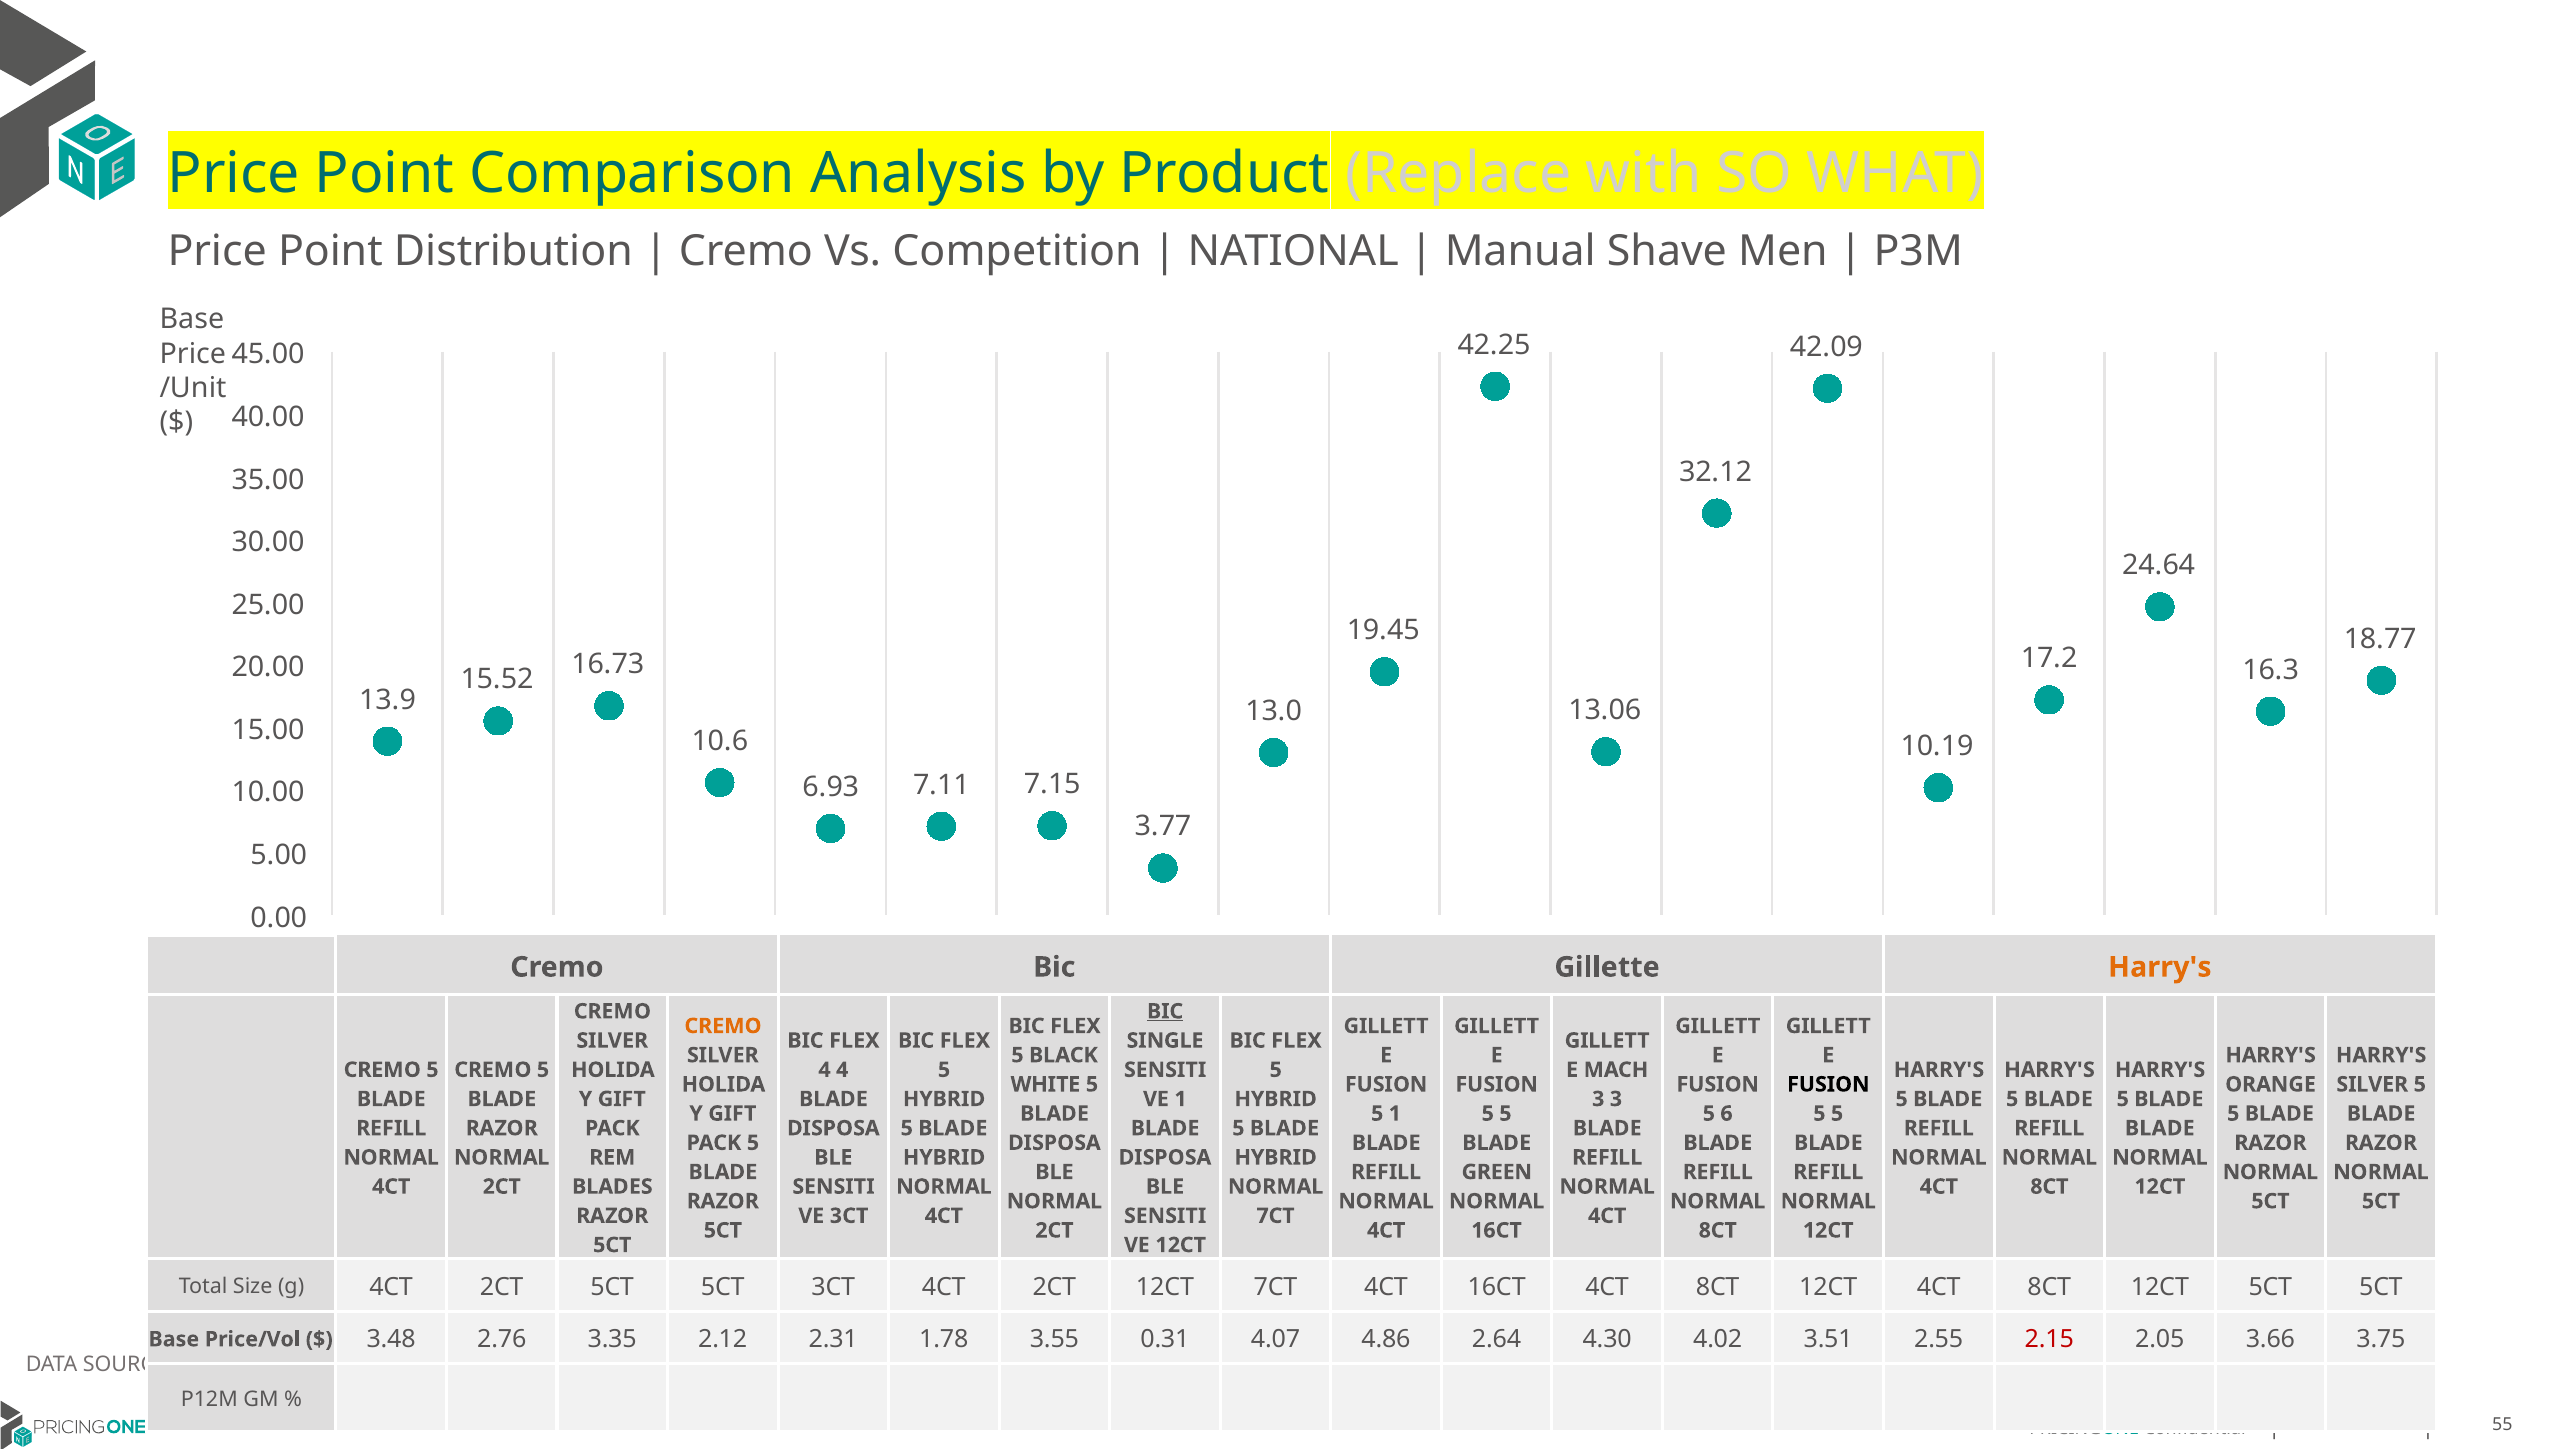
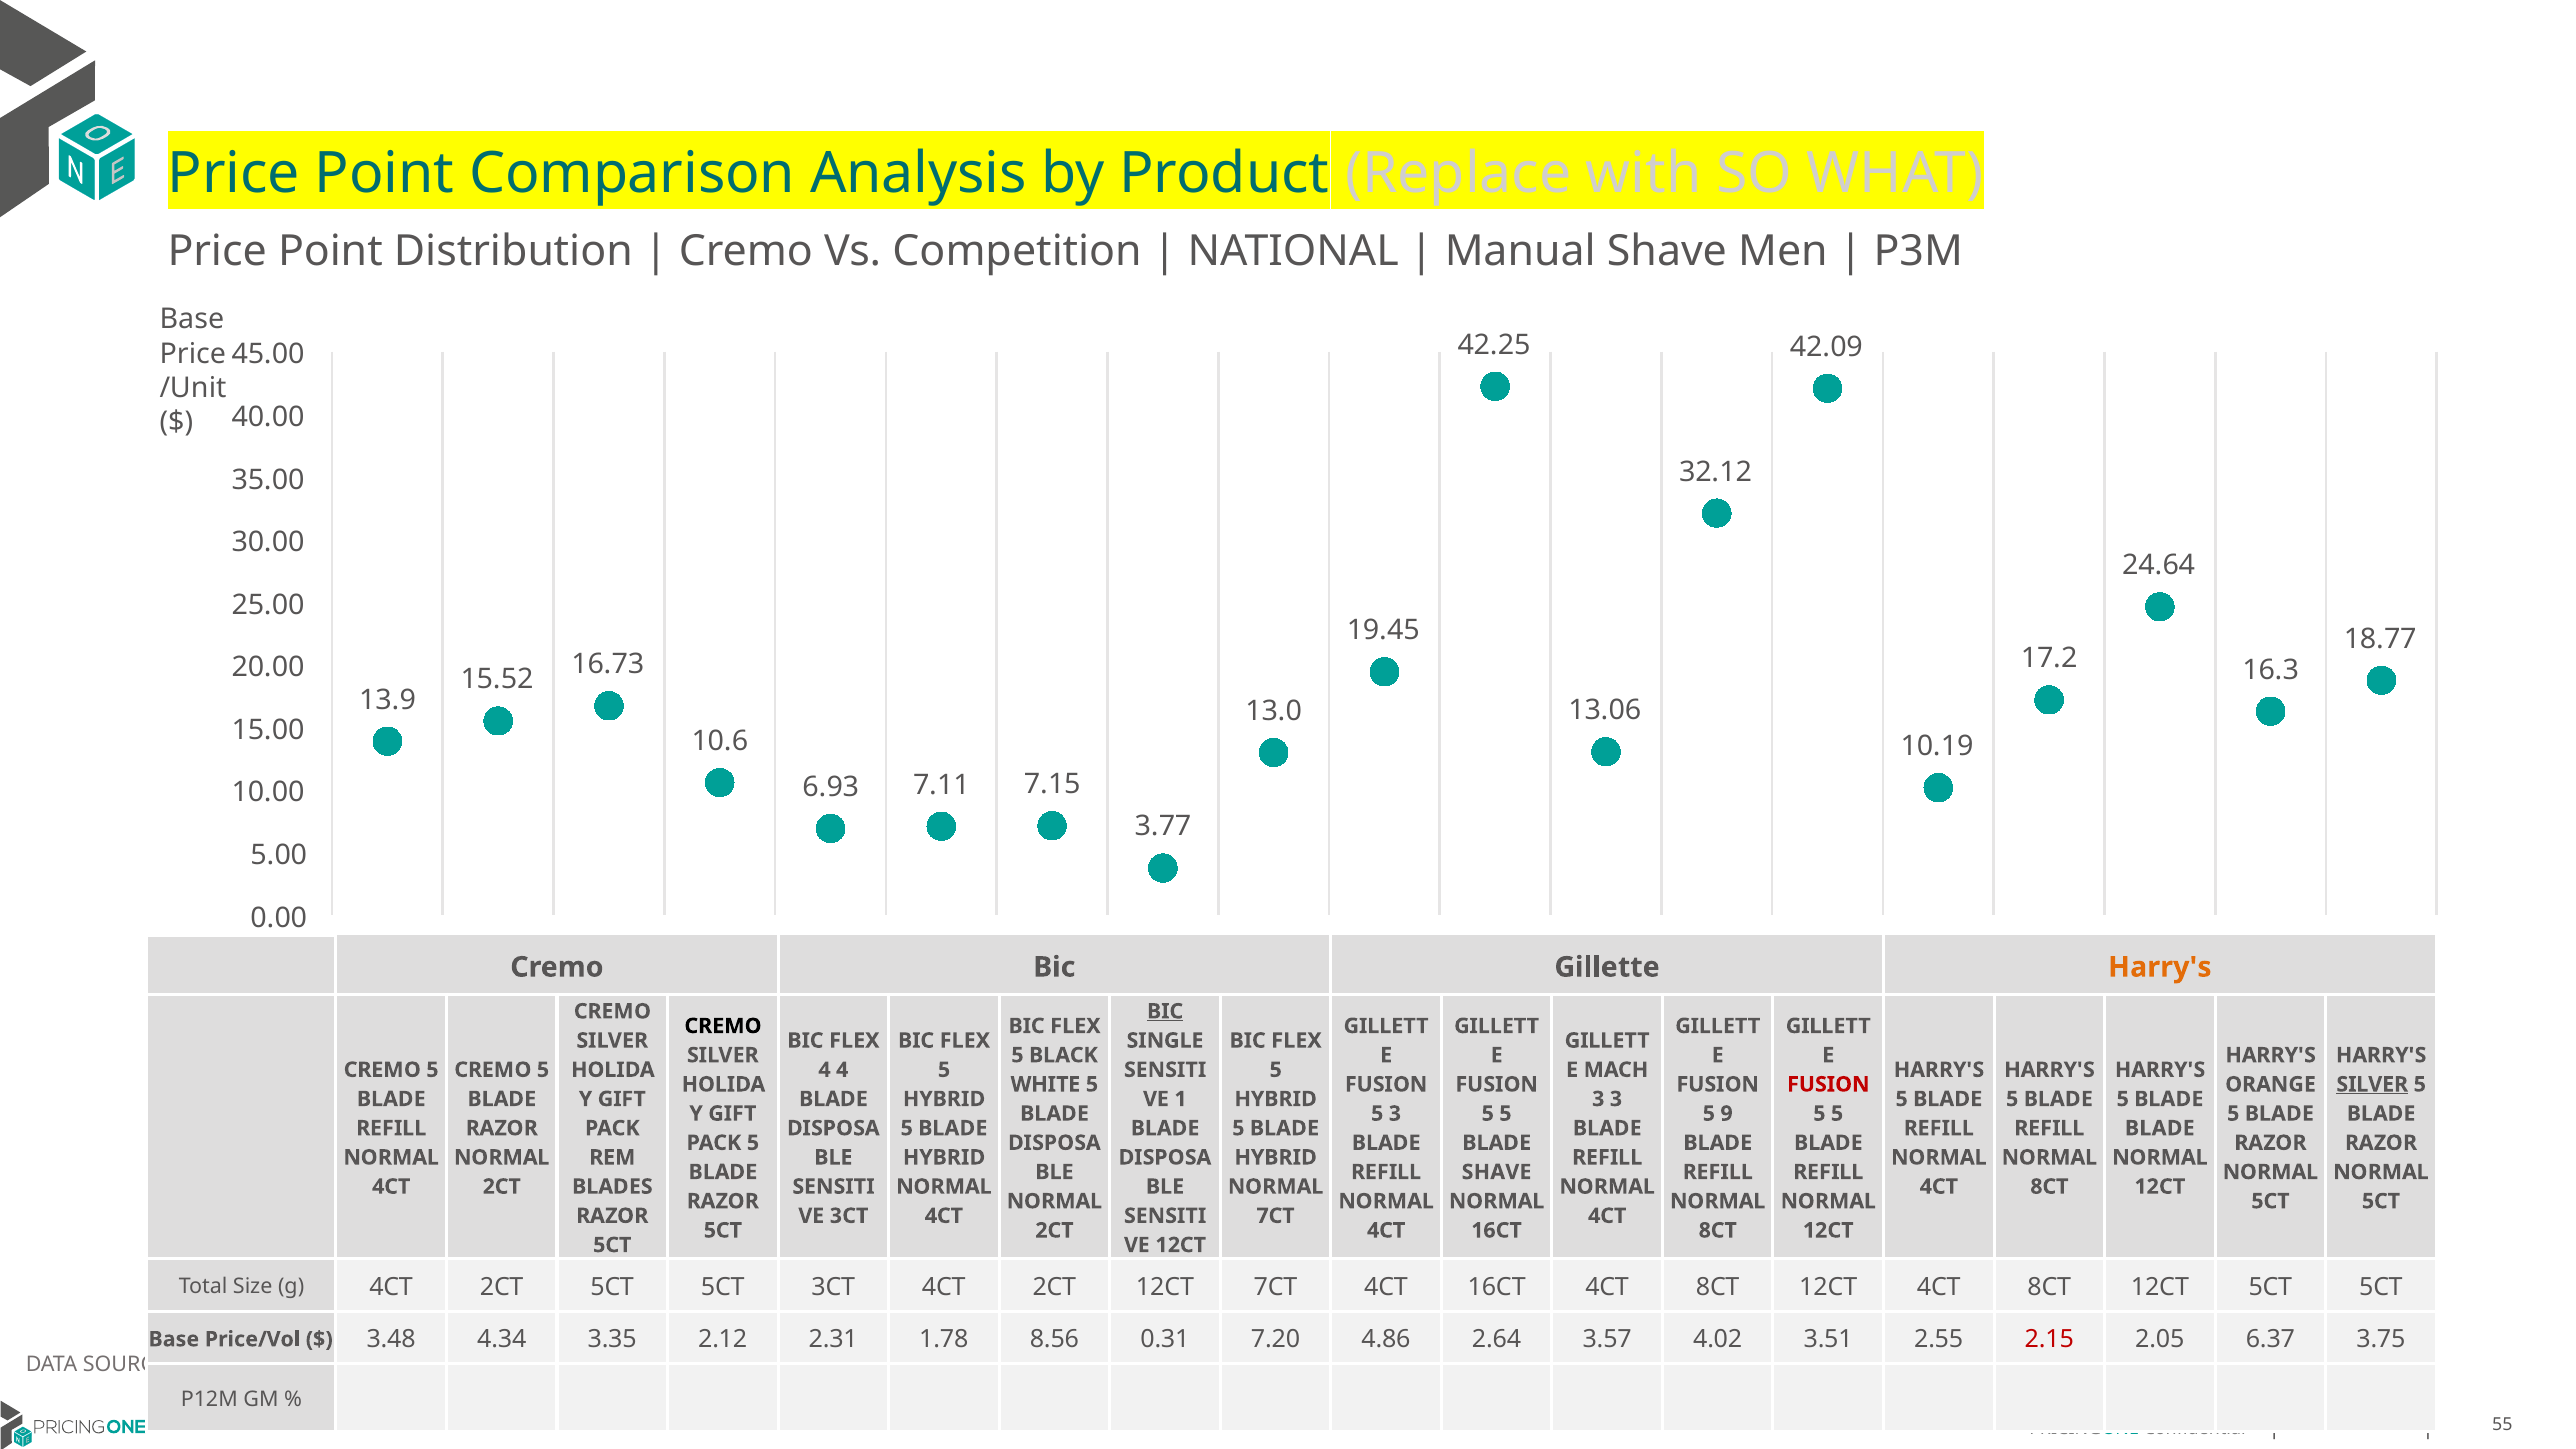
CREMO colour: orange -> black (723, 1026)
FUSION colour: black -> red (1828, 1084)
SILVER underline: none -> present (2372, 1084)
5 1: 1 -> 3 (1395, 1114)
6: 6 -> 9 (1727, 1114)
GREEN: GREEN -> SHAVE (1497, 1172)
2.76: 2.76 -> 4.34 (502, 1340)
3.55: 3.55 -> 8.56 (1054, 1340)
4.07: 4.07 -> 7.20 (1276, 1340)
4.30: 4.30 -> 3.57 (1607, 1340)
3.66: 3.66 -> 6.37 (2270, 1340)
